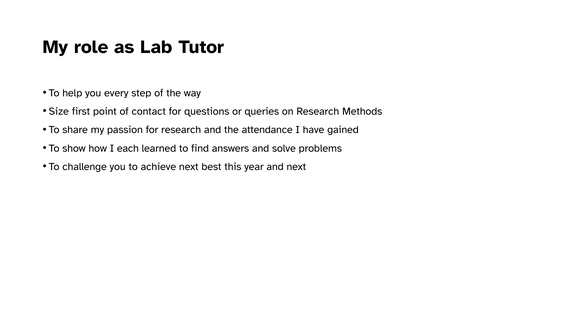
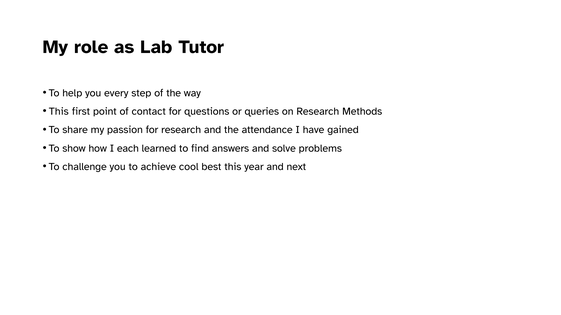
Size: Size -> This (59, 112)
achieve next: next -> cool (189, 167)
